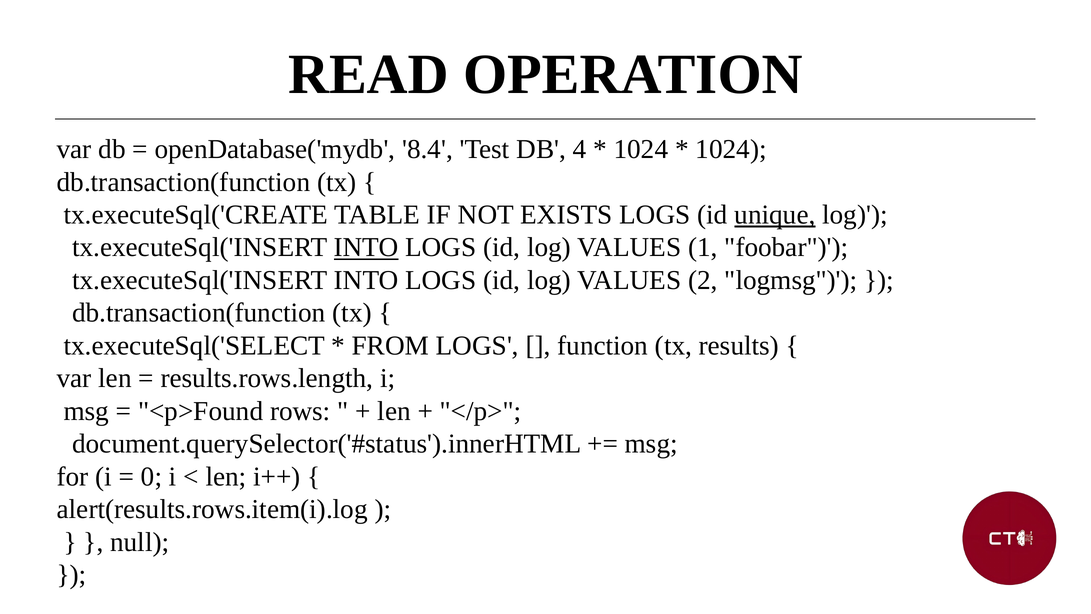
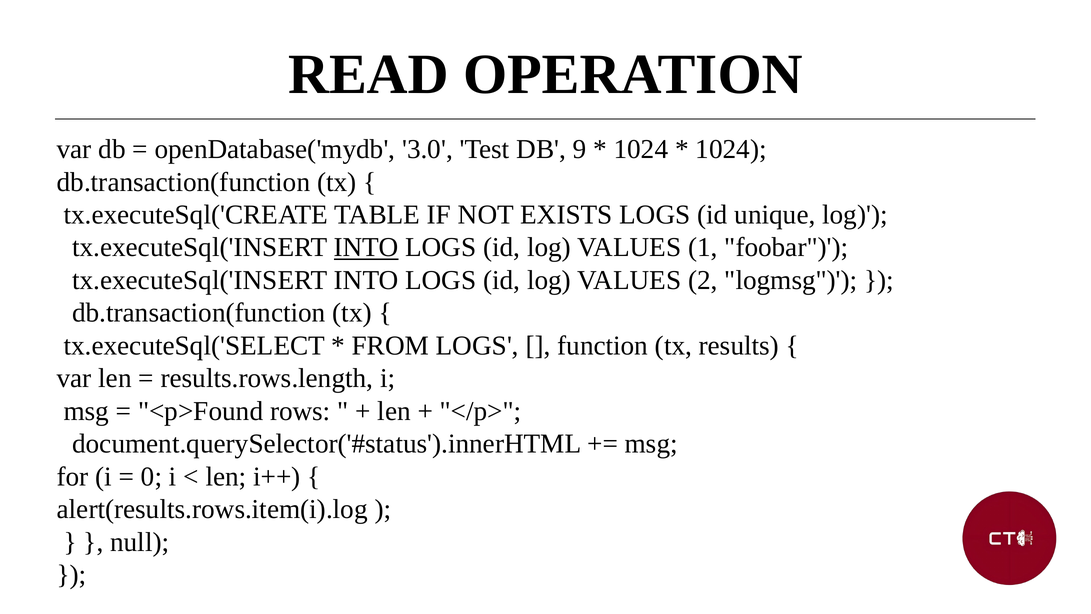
8.4: 8.4 -> 3.0 (427, 149)
4: 4 -> 9 (580, 149)
unique underline: present -> none (775, 215)
